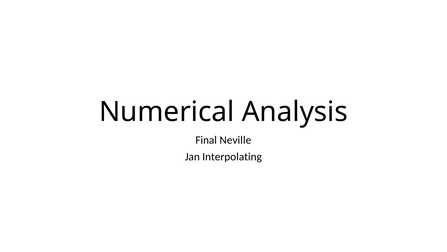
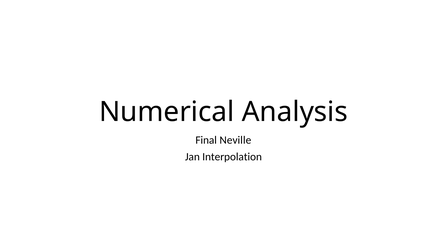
Interpolating: Interpolating -> Interpolation (232, 156)
